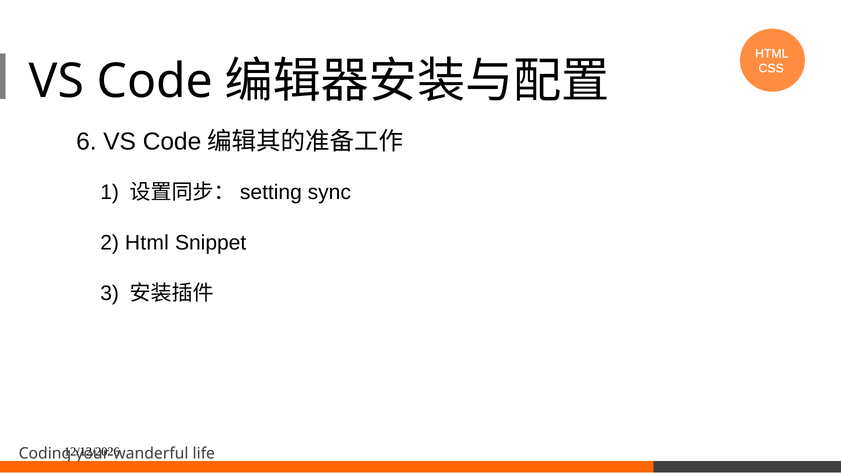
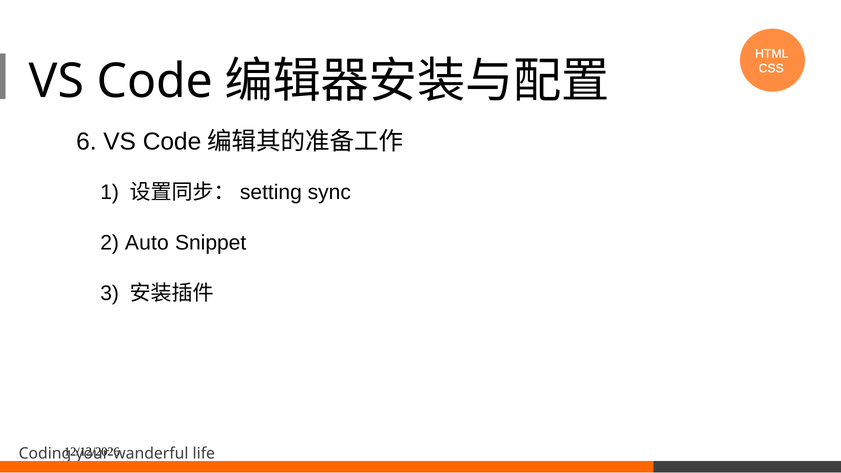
2 Html: Html -> Auto (147, 243)
